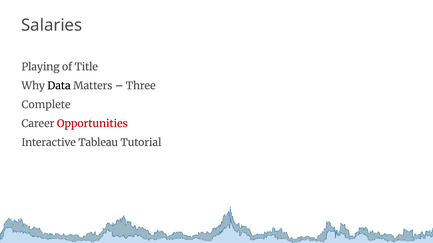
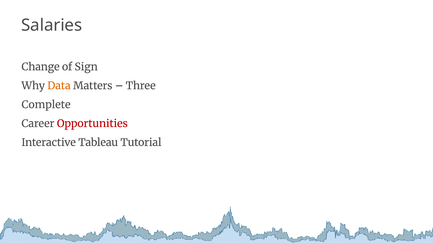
Playing: Playing -> Change (41, 67)
Title: Title -> Sign (86, 67)
Data colour: black -> orange (59, 86)
